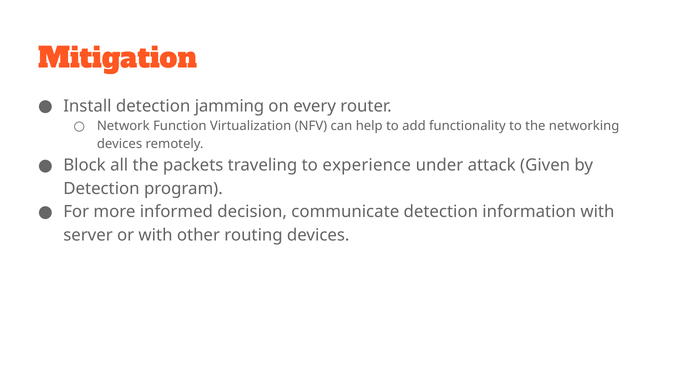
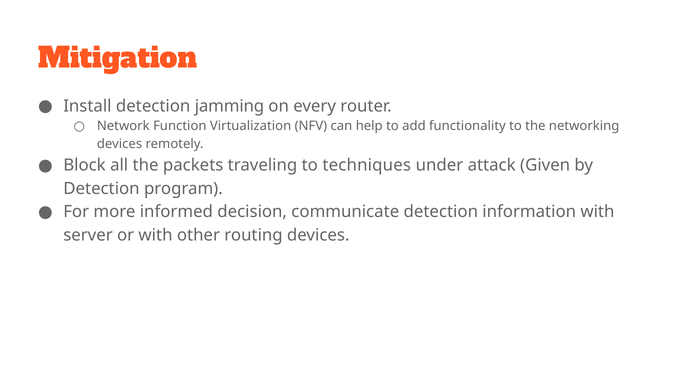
experience: experience -> techniques (367, 165)
